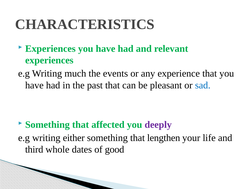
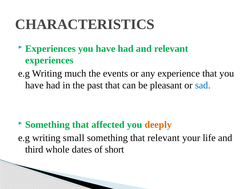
deeply colour: purple -> orange (158, 125)
either: either -> small (74, 138)
that lengthen: lengthen -> relevant (164, 138)
good: good -> short (115, 150)
